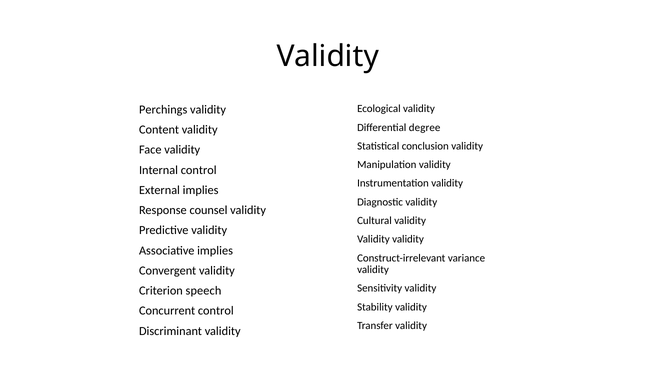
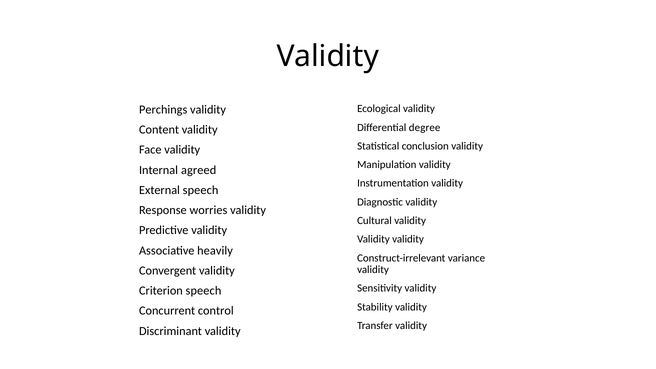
Internal control: control -> agreed (199, 170)
External implies: implies -> speech (201, 190)
counsel: counsel -> worries (208, 210)
Associative implies: implies -> heavily (215, 250)
